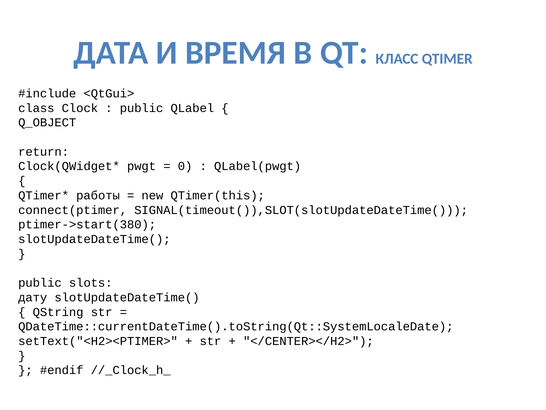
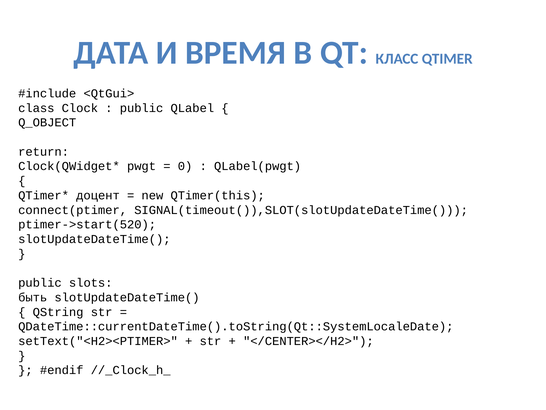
работы: работы -> доцент (98, 195)
ptimer->start(380: ptimer->start(380 -> ptimer->start(520 (87, 224)
дату: дату -> быть (33, 297)
